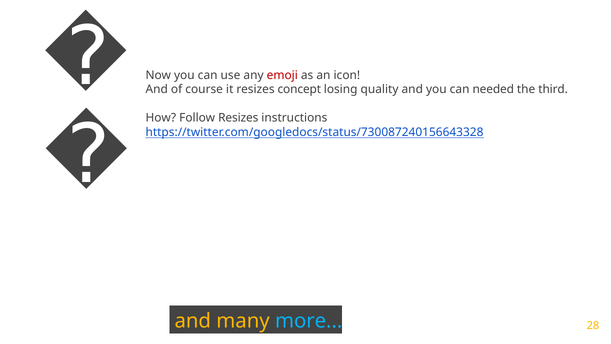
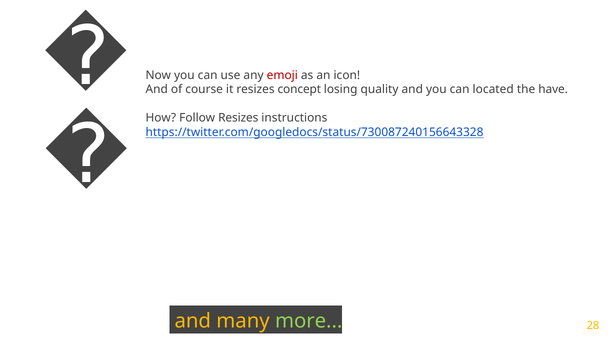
needed: needed -> located (493, 89)
third: third -> have (553, 89)
more colour: light blue -> light green (309, 320)
